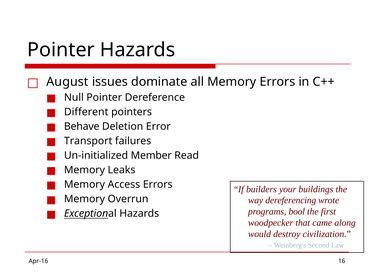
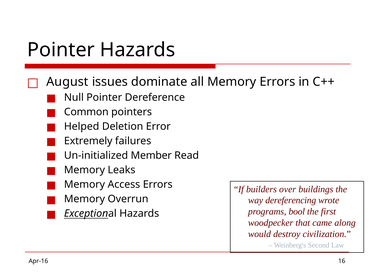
Different: Different -> Common (86, 112)
Behave: Behave -> Helped (82, 127)
Transport: Transport -> Extremely (88, 141)
your: your -> over (288, 190)
